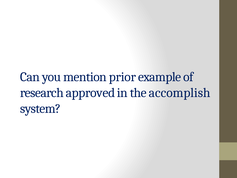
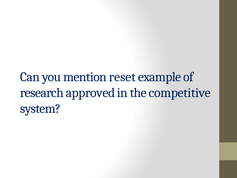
prior: prior -> reset (122, 77)
accomplish: accomplish -> competitive (180, 93)
